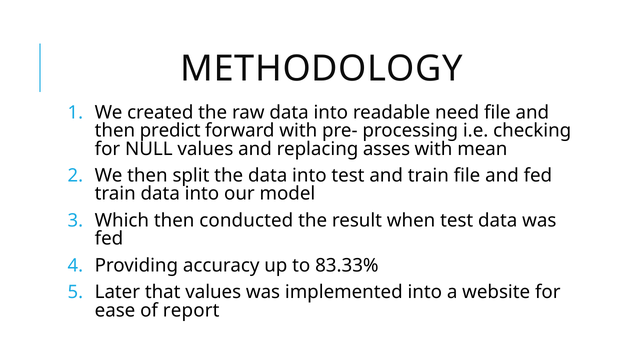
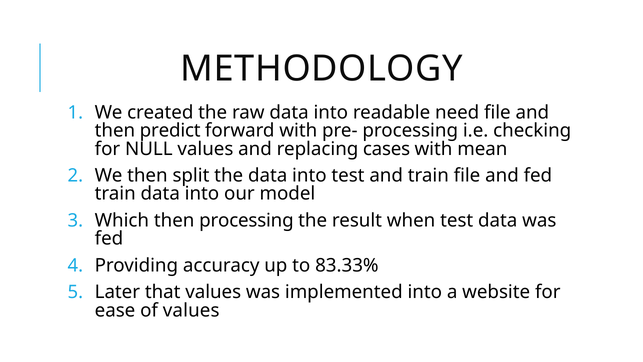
asses: asses -> cases (387, 149)
then conducted: conducted -> processing (246, 220)
of report: report -> values (191, 310)
